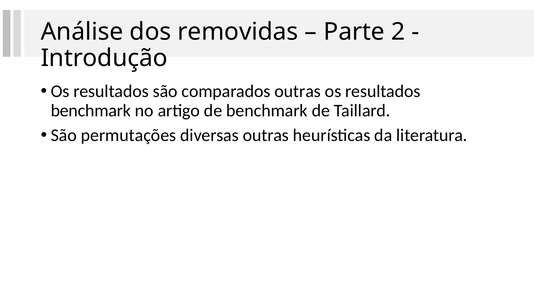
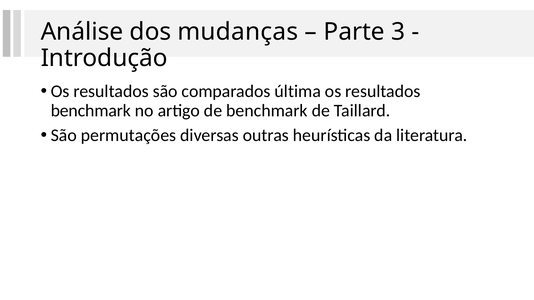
removidas: removidas -> mudanças (238, 32)
2: 2 -> 3 (398, 32)
comparados outras: outras -> última (298, 91)
